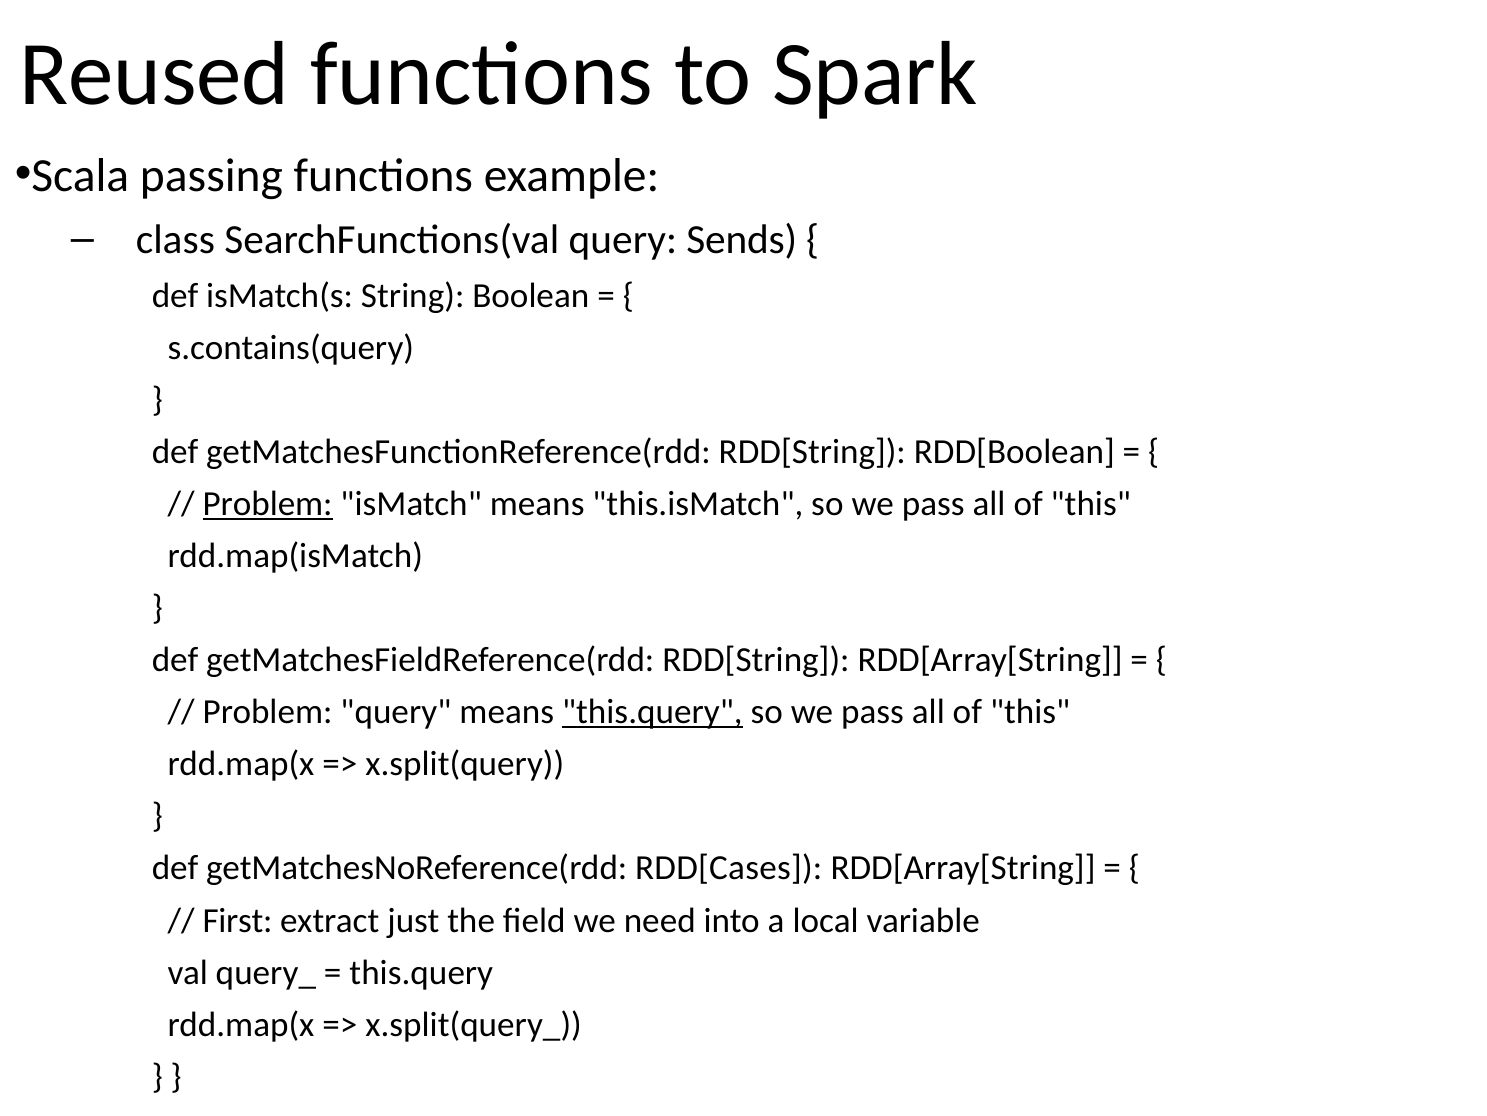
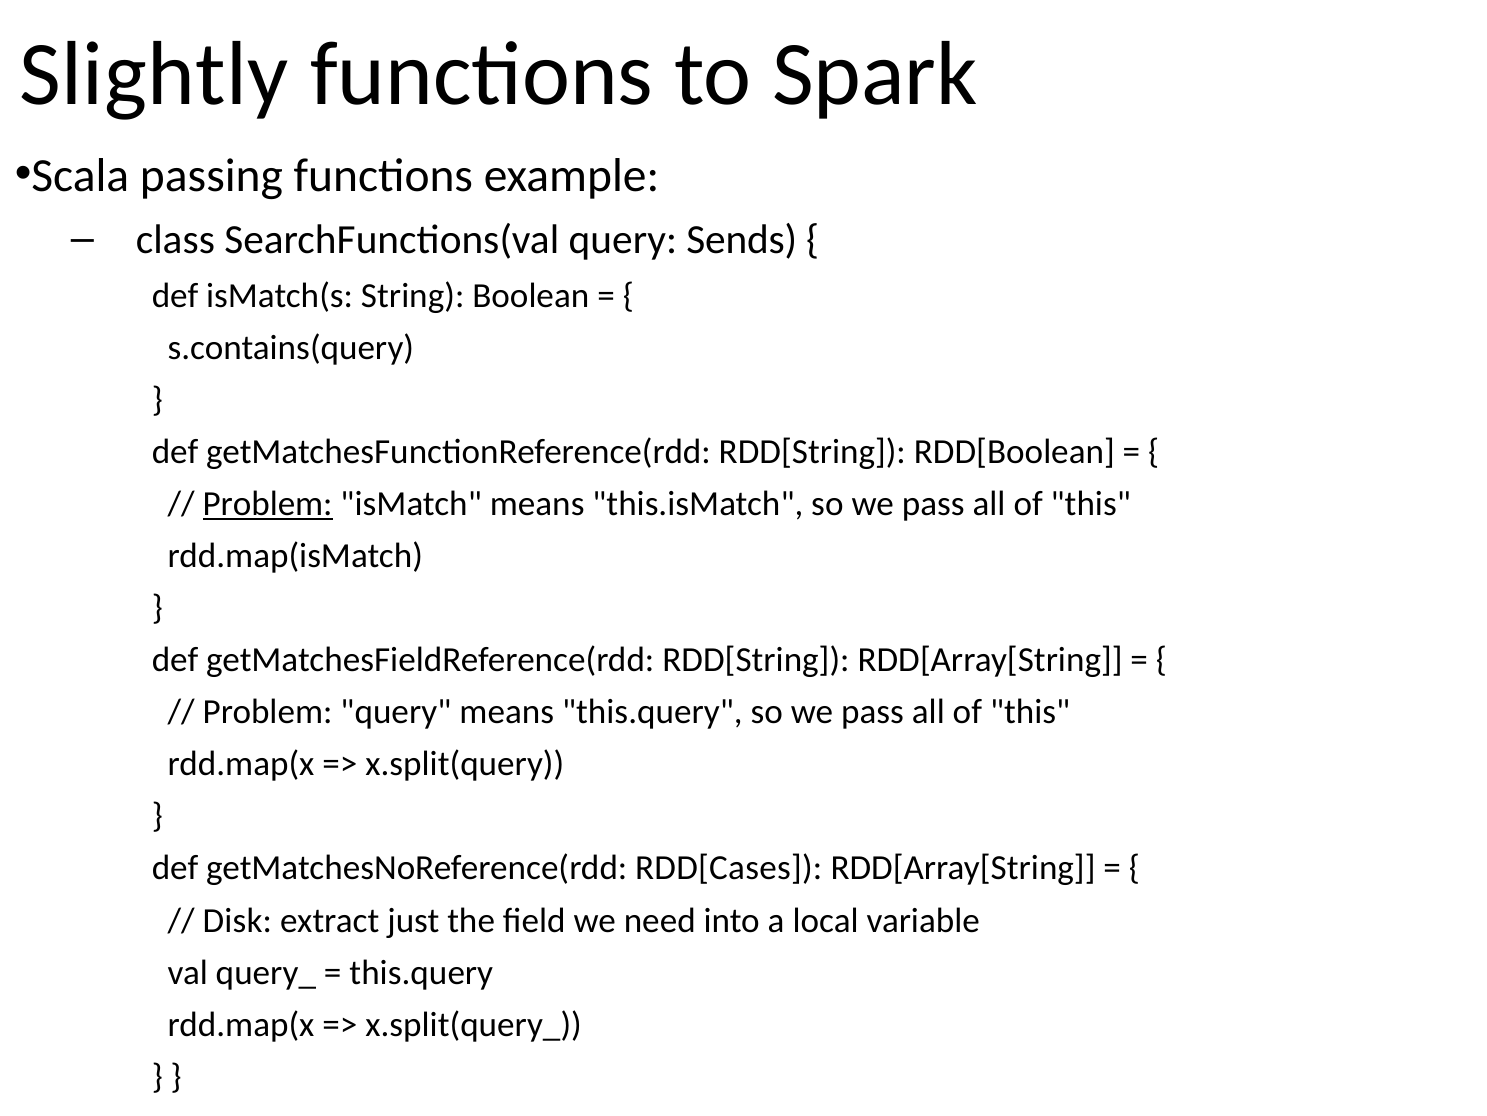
Reused: Reused -> Slightly (154, 74)
this.query underline: present -> none (652, 712)
First: First -> Disk (237, 920)
